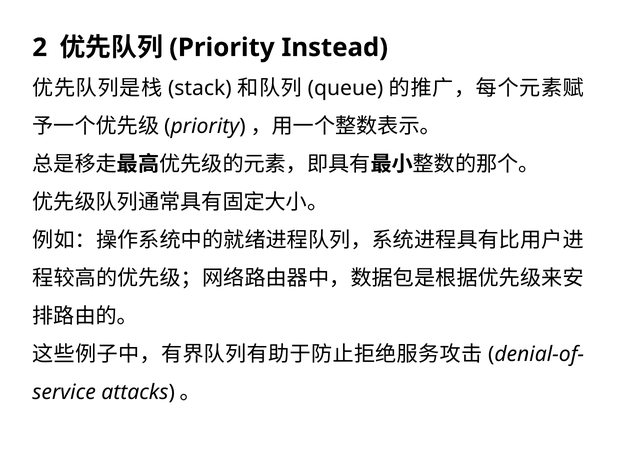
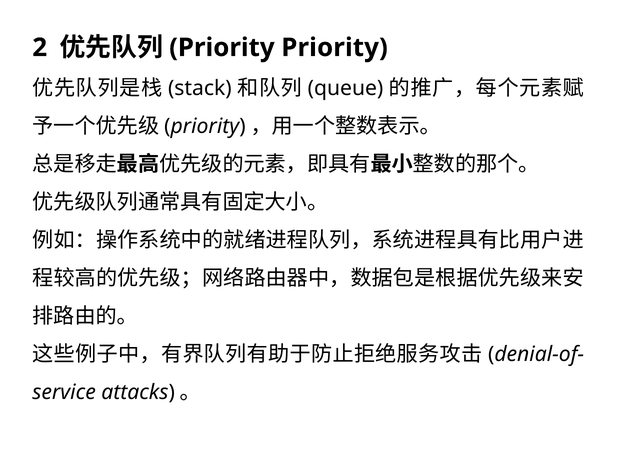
Instead: Instead -> Priority (335, 48)
